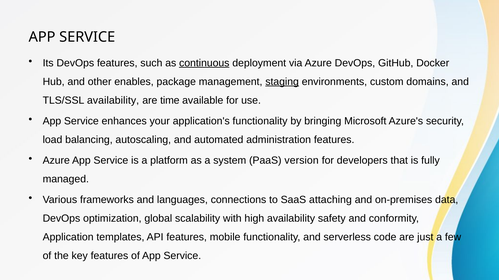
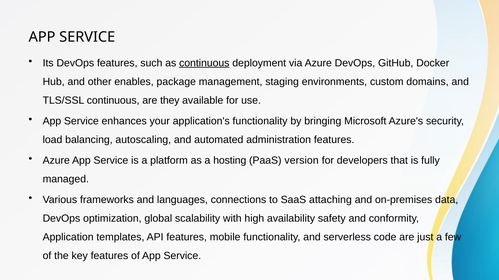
staging underline: present -> none (282, 82)
TLS/SSL availability: availability -> continuous (113, 101)
time: time -> they (170, 101)
system: system -> hosting (230, 161)
